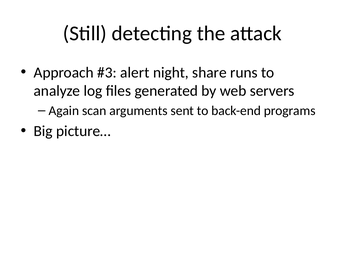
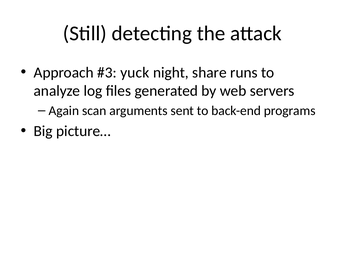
alert: alert -> yuck (135, 72)
